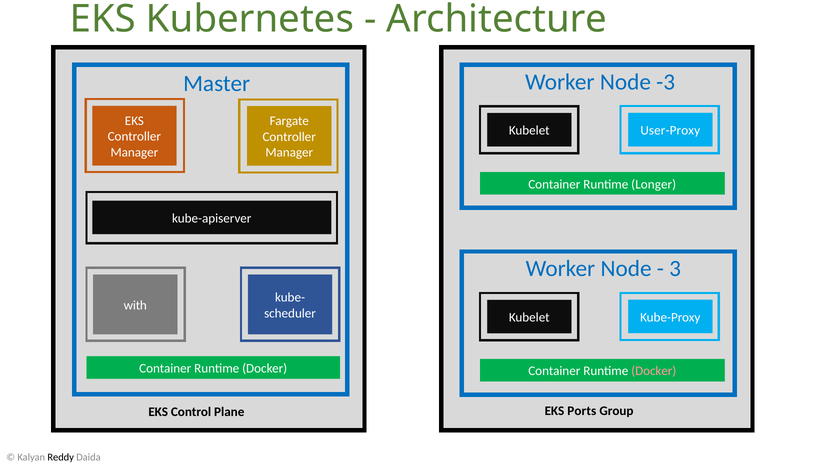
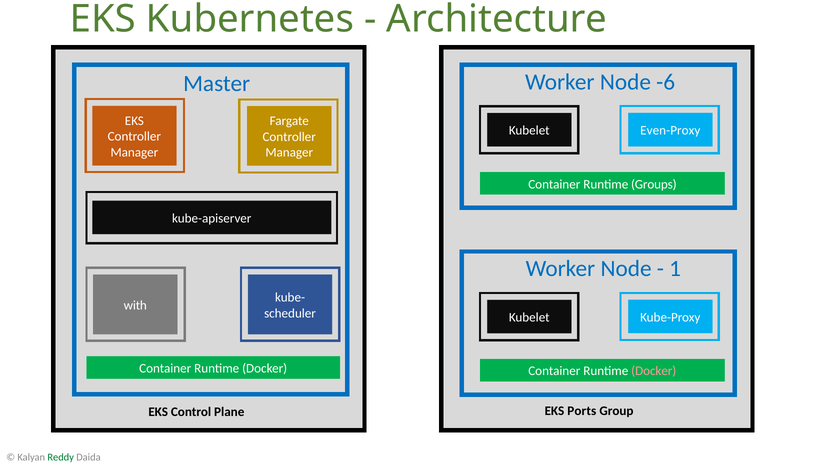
-3: -3 -> -6 (666, 82)
User-Proxy: User-Proxy -> Even-Proxy (670, 131)
Longer: Longer -> Groups (654, 184)
3: 3 -> 1 (675, 269)
Reddy colour: black -> green (61, 457)
